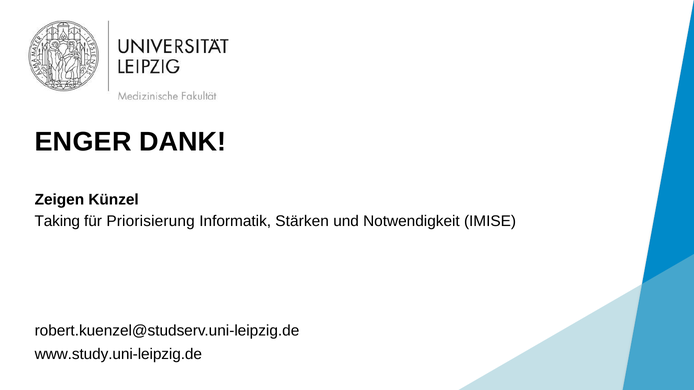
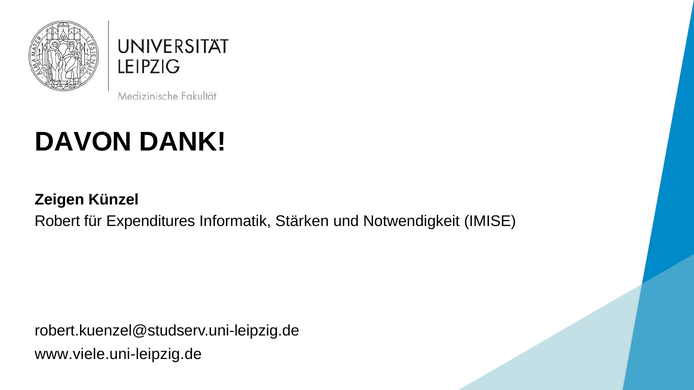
ENGER: ENGER -> DAVON (83, 142)
Taking: Taking -> Robert (57, 221)
Priorisierung: Priorisierung -> Expenditures (151, 221)
www.study.uni-leipzig.de: www.study.uni-leipzig.de -> www.viele.uni-leipzig.de (118, 354)
